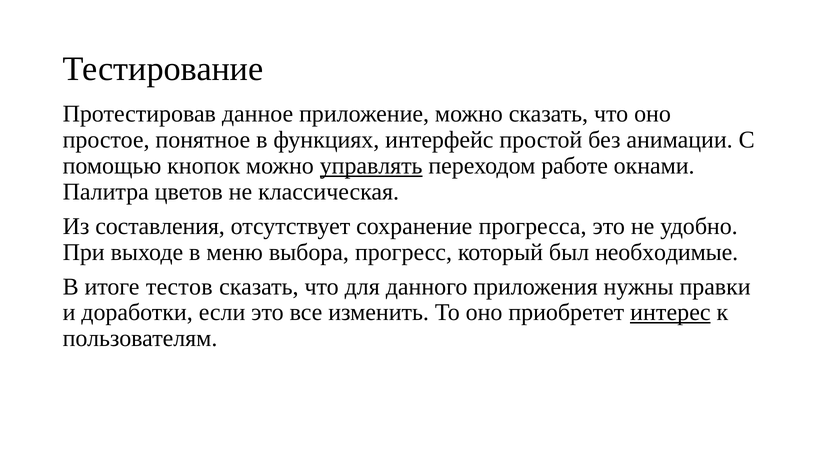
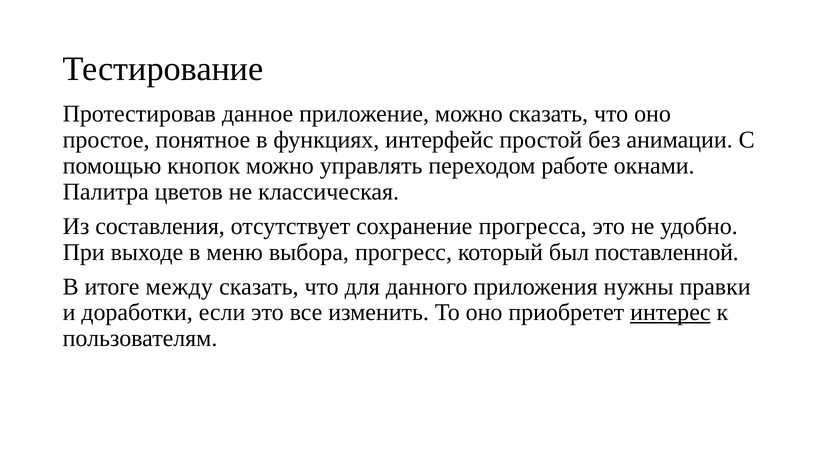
управлять underline: present -> none (371, 165)
необходимые: необходимые -> поставленной (667, 252)
тестов: тестов -> между (179, 286)
